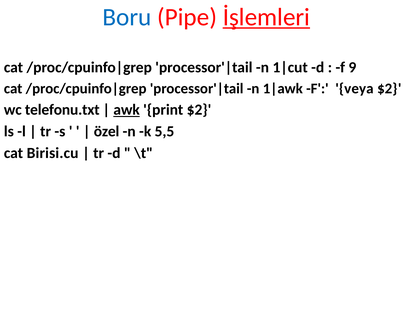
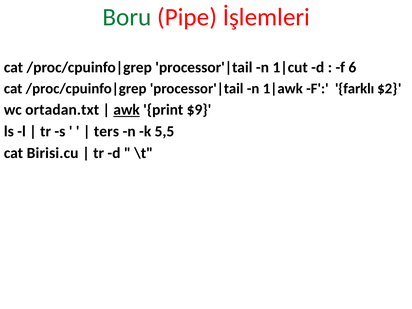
Boru colour: blue -> green (127, 17)
İşlemleri underline: present -> none (266, 17)
9: 9 -> 6 (352, 67)
veya: veya -> farklı (355, 88)
telefonu.txt: telefonu.txt -> ortadan.txt (62, 110)
print $2: $2 -> $9 (199, 110)
özel: özel -> ters (106, 131)
